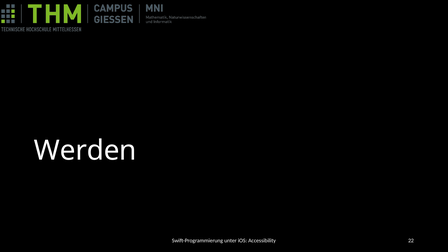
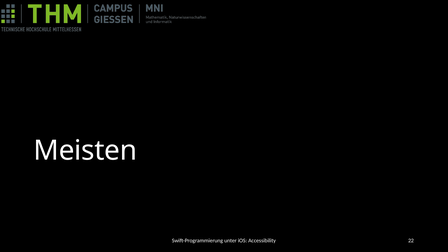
Werden: Werden -> Meisten (85, 151)
